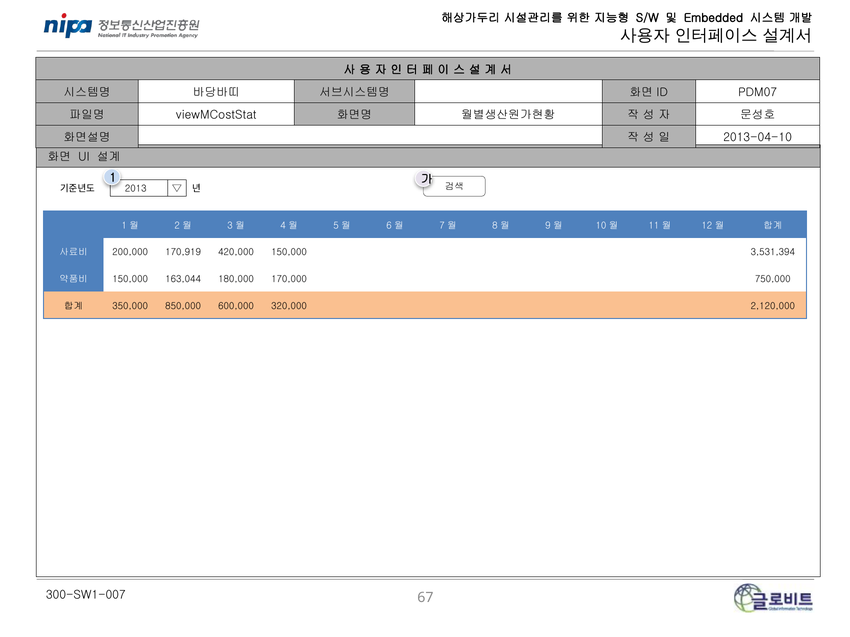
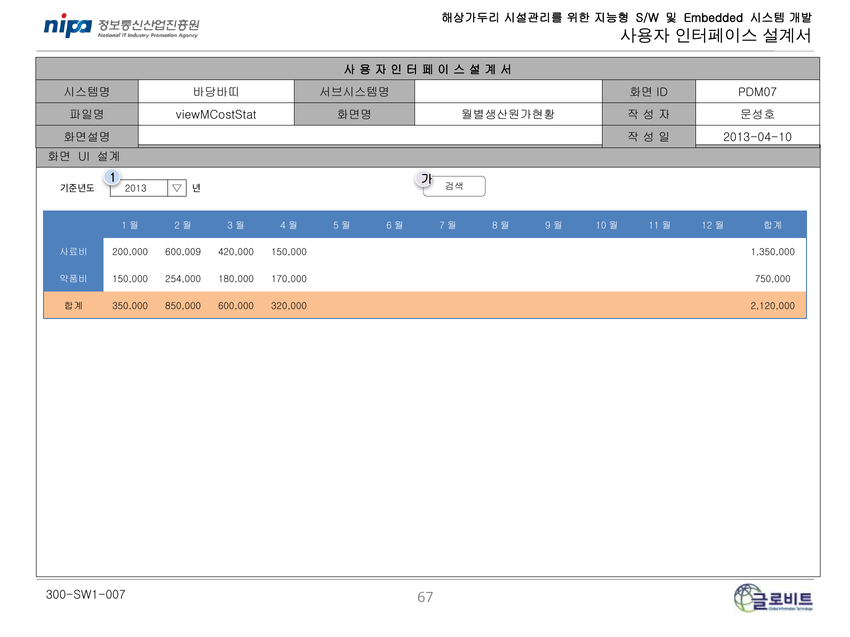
170,919: 170,919 -> 600,009 (183, 252)
3,531,394: 3,531,394 -> 1,350,000 (773, 252)
163,044: 163,044 -> 254,000 (183, 279)
